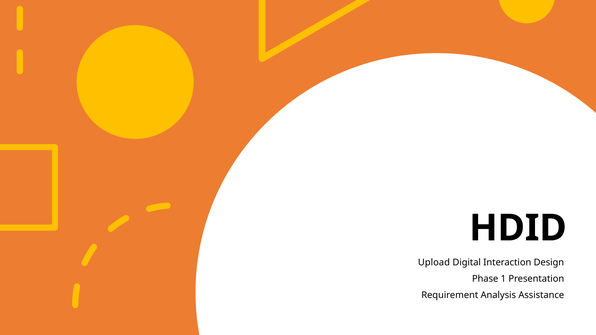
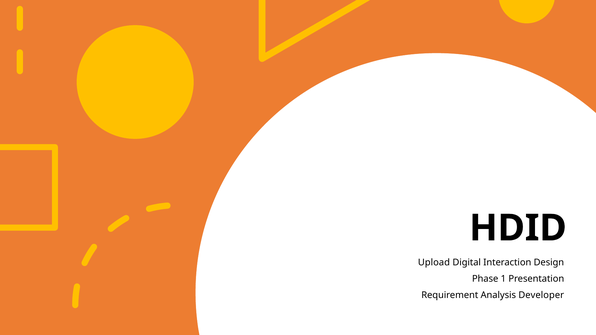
Assistance: Assistance -> Developer (541, 295)
